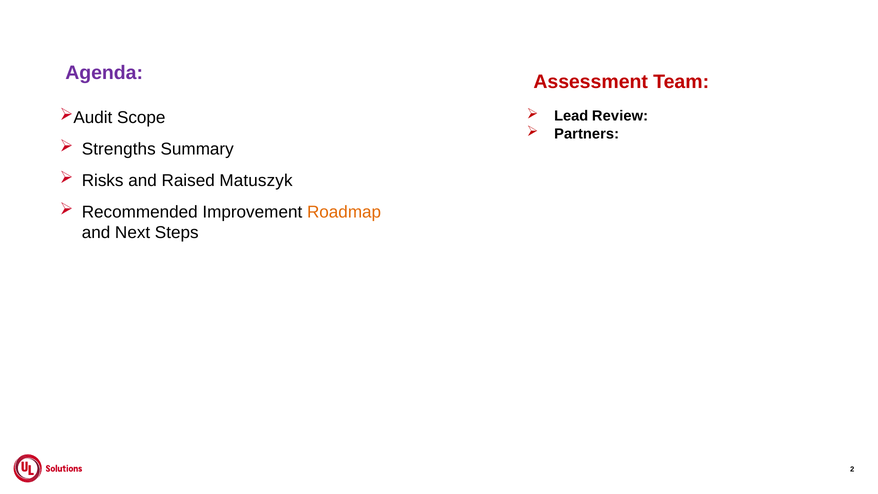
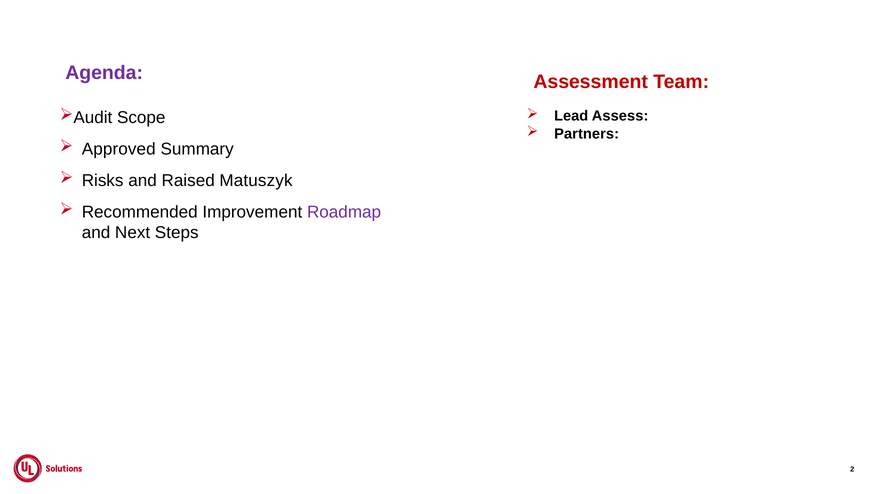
Review: Review -> Assess (620, 116)
Strengths: Strengths -> Approved (119, 149)
Roadmap colour: orange -> purple (344, 212)
